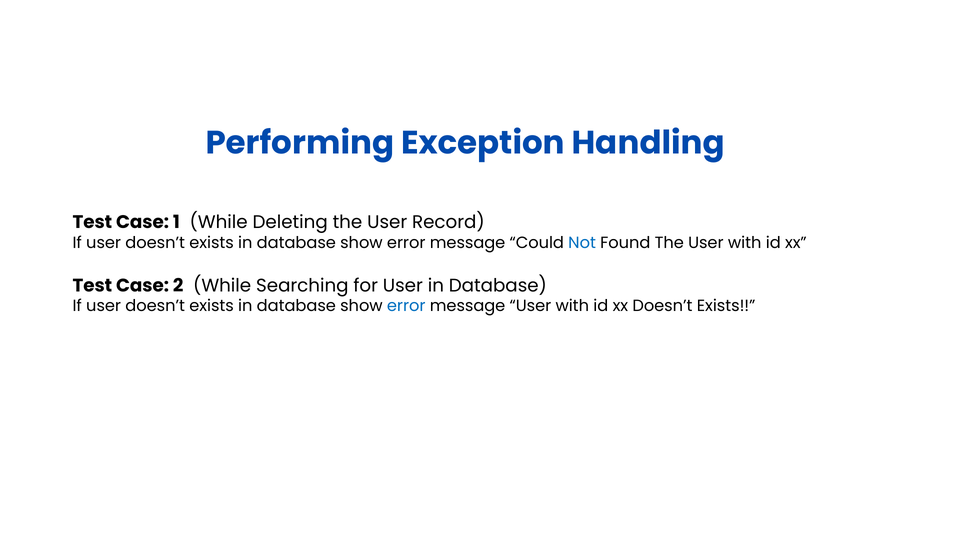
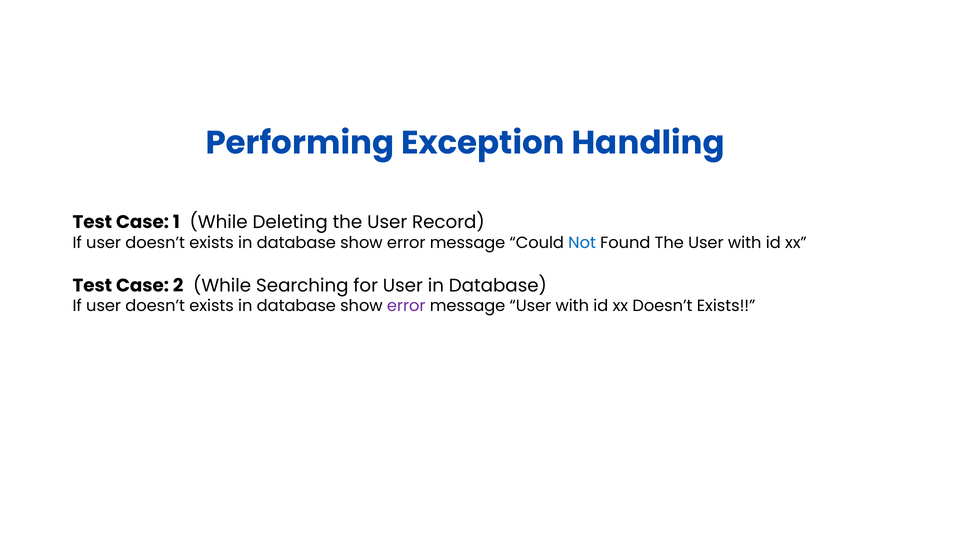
error colour: blue -> purple (406, 306)
